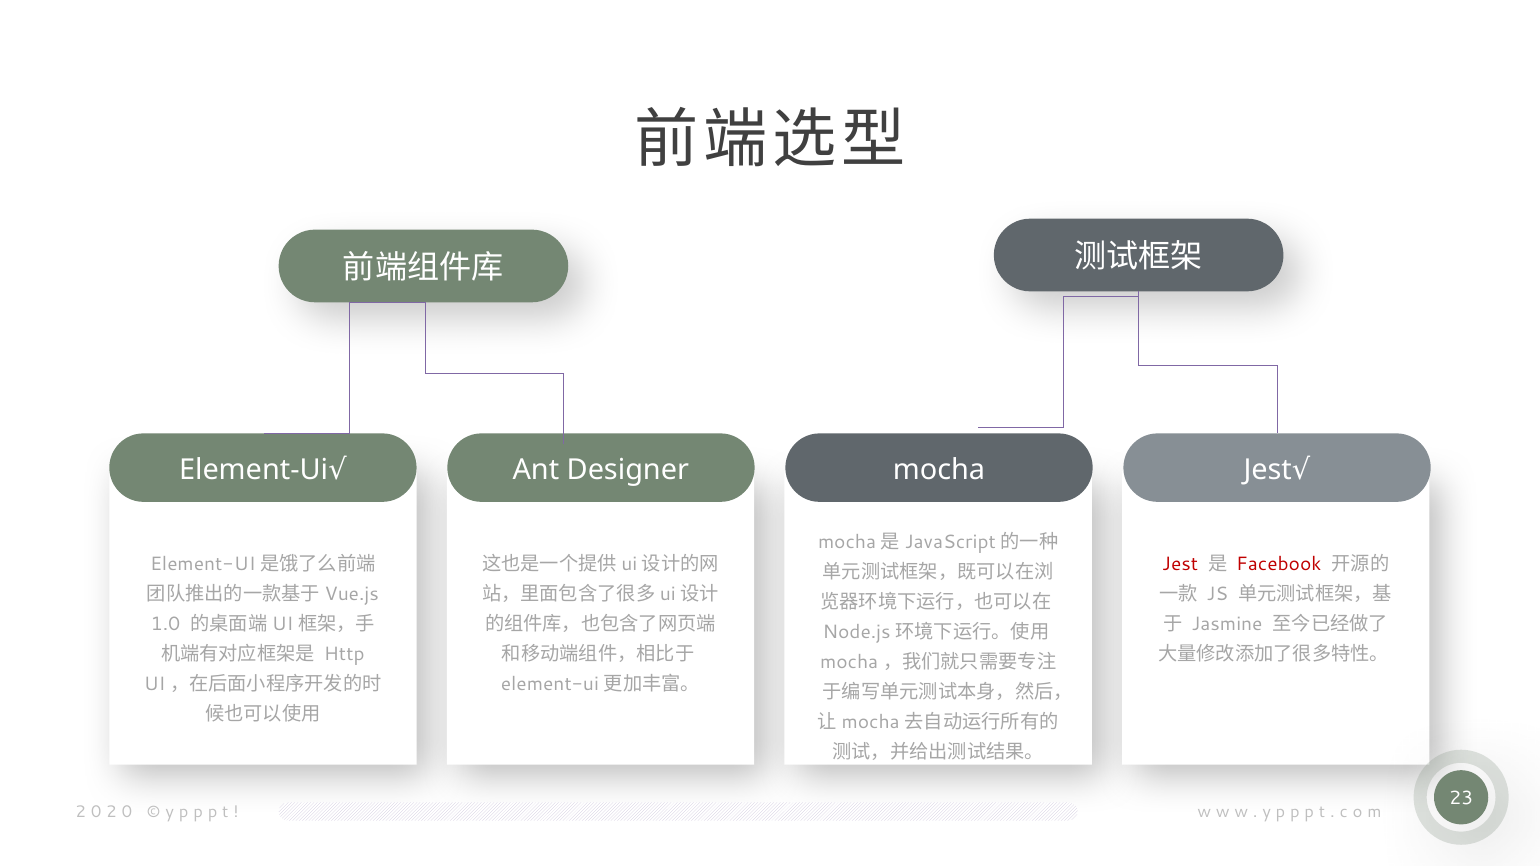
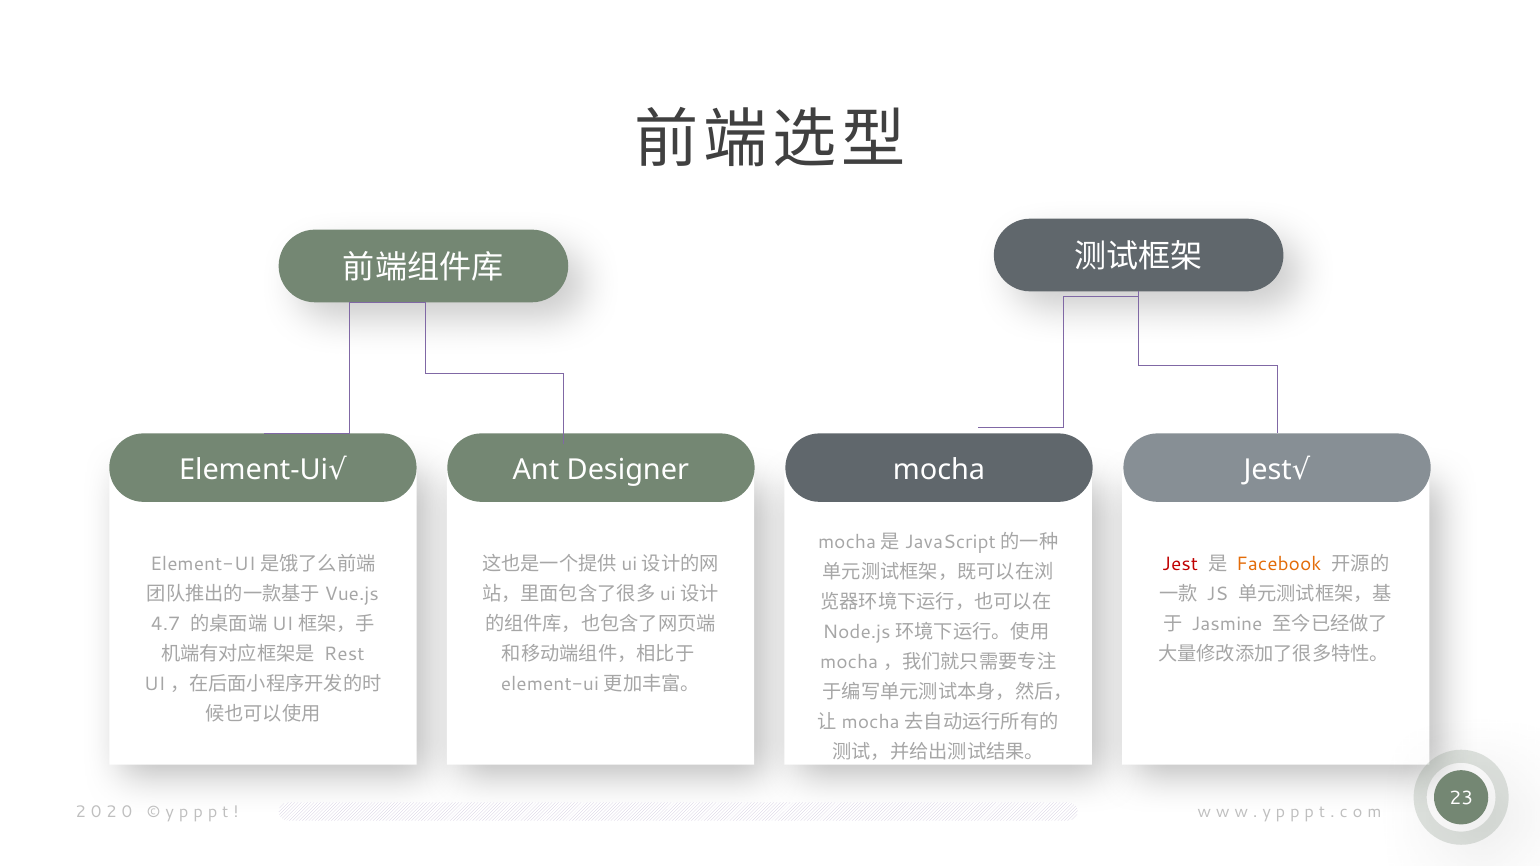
Facebook colour: red -> orange (1279, 564)
1.0: 1.0 -> 4.7 (166, 624)
Http: Http -> Rest (344, 654)
